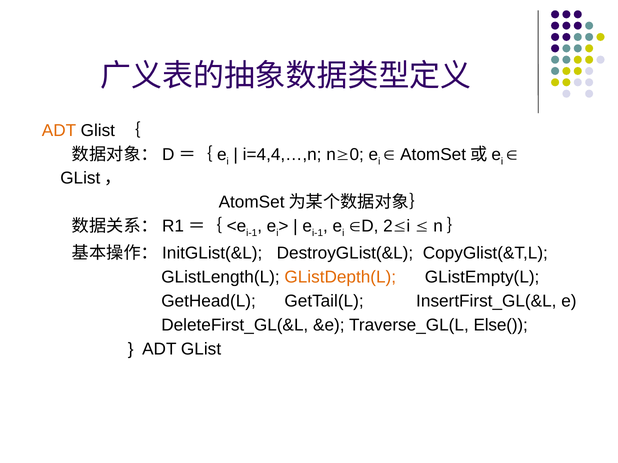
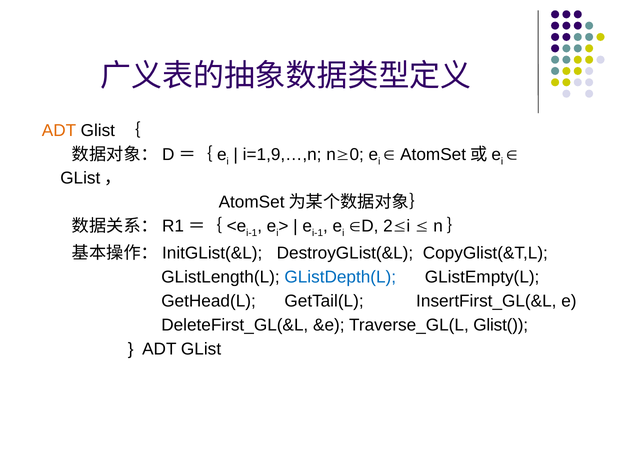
i=4,4,…,n: i=4,4,…,n -> i=1,9,…,n (282, 155)
GListDepth(L colour: orange -> blue (340, 277)
Else(: Else( -> Glist( (501, 325)
